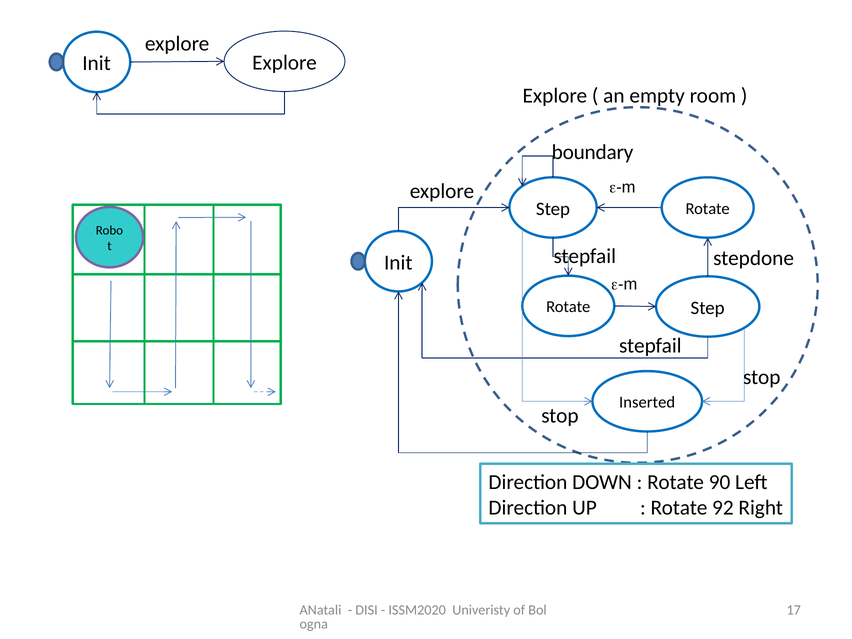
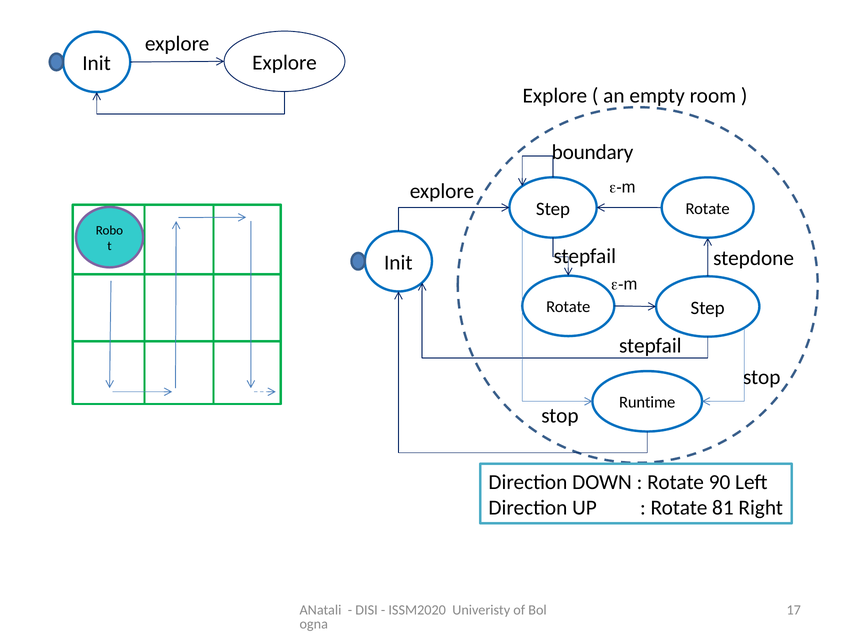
Inserted: Inserted -> Runtime (647, 402)
92: 92 -> 81 (723, 508)
